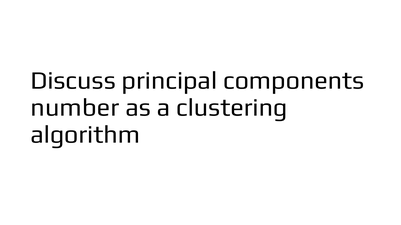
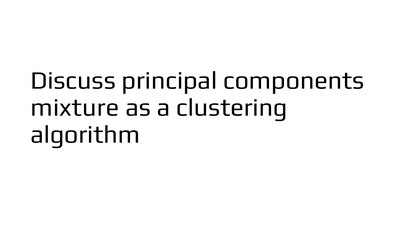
number: number -> mixture (75, 108)
